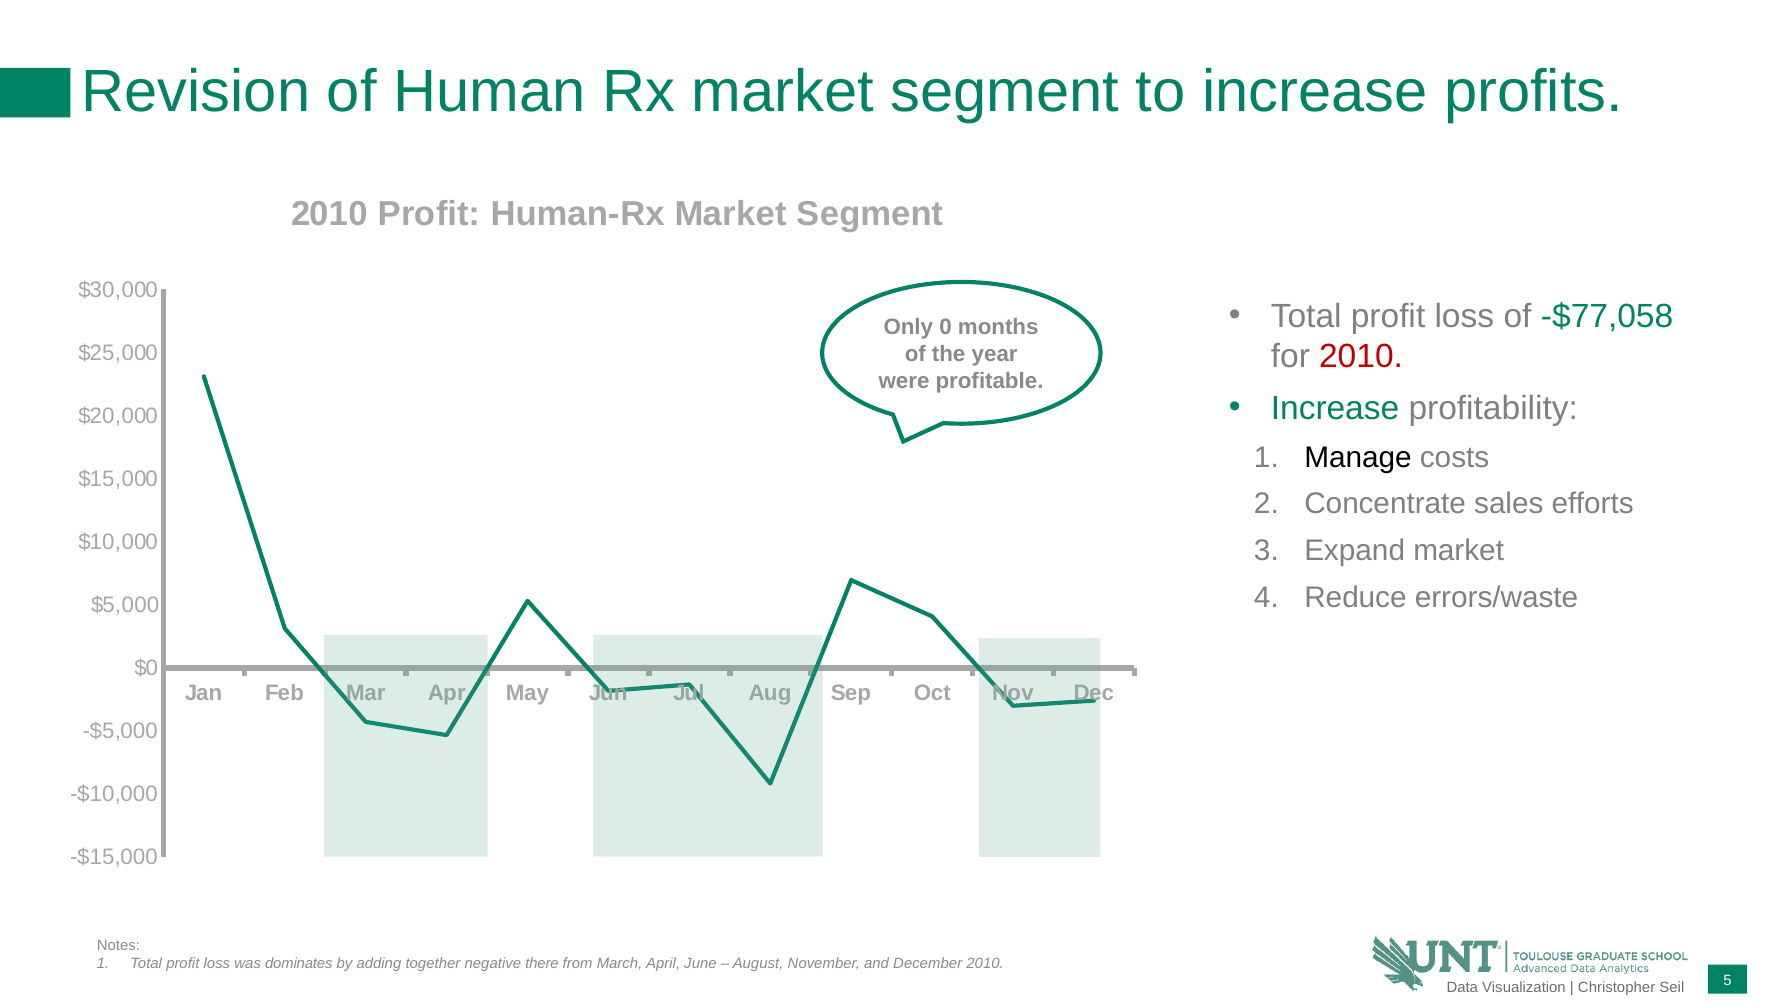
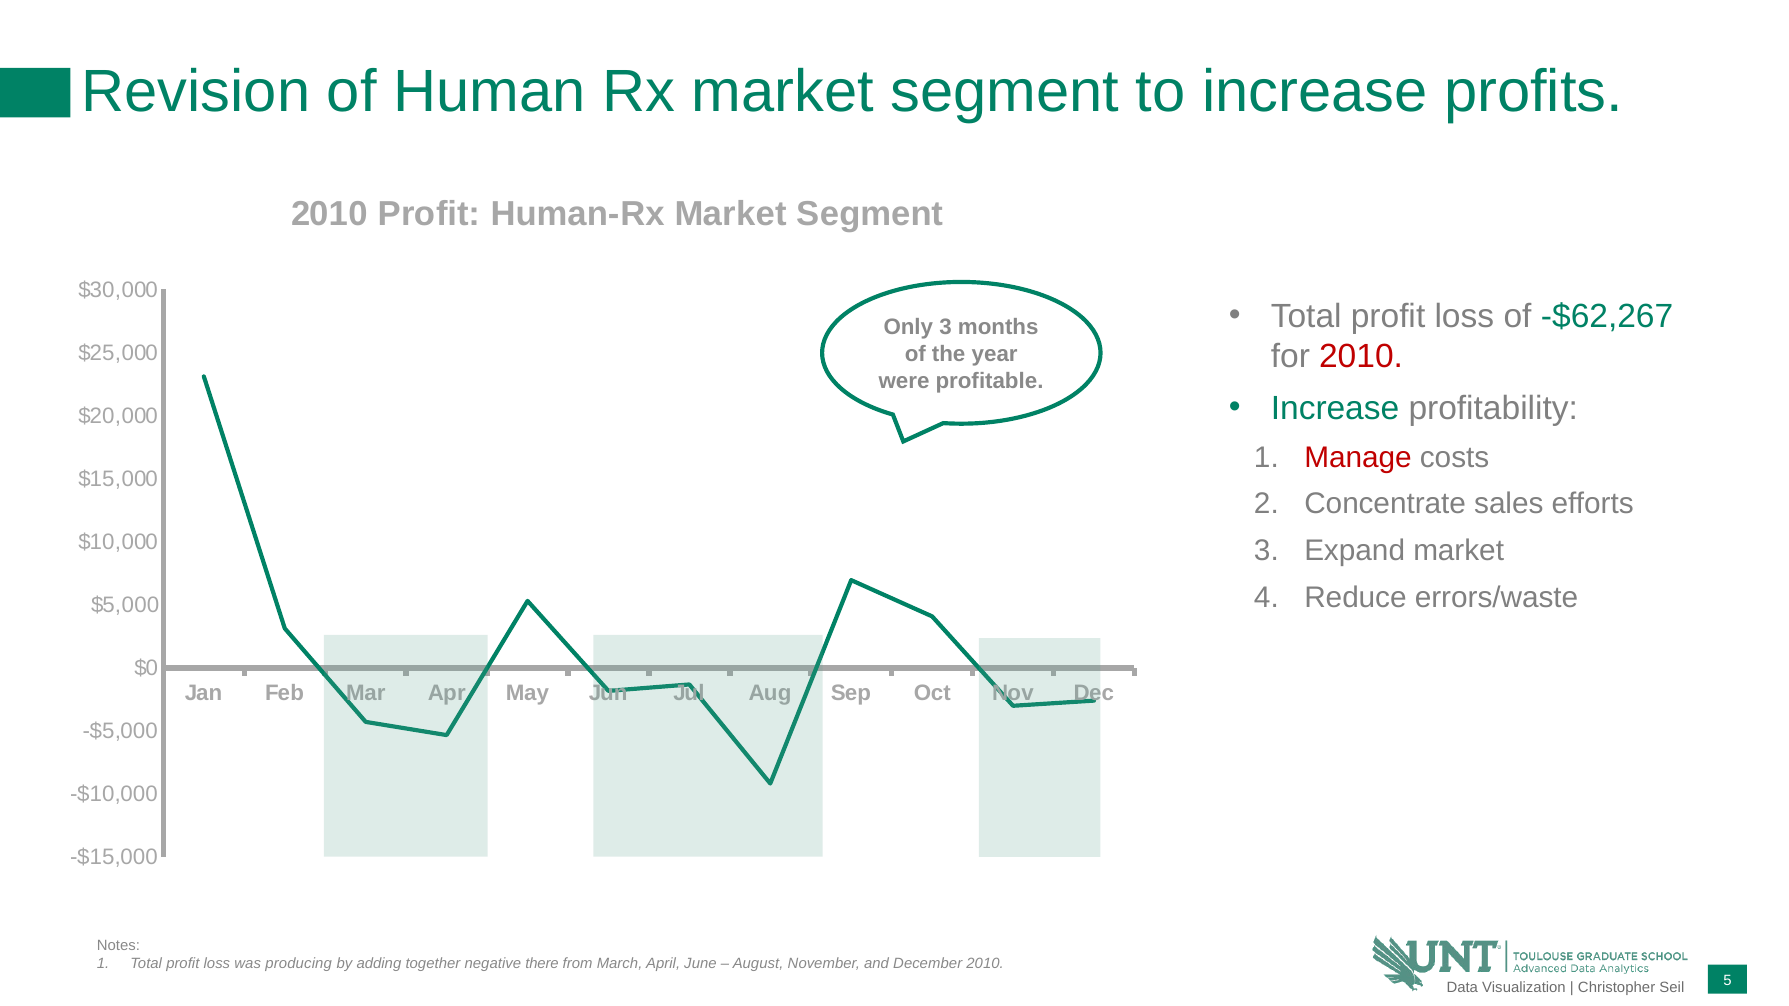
-$77,058: -$77,058 -> -$62,267 (1607, 317)
Only 0: 0 -> 3 (946, 328)
Manage colour: black -> red (1358, 457)
dominates: dominates -> producing (299, 964)
